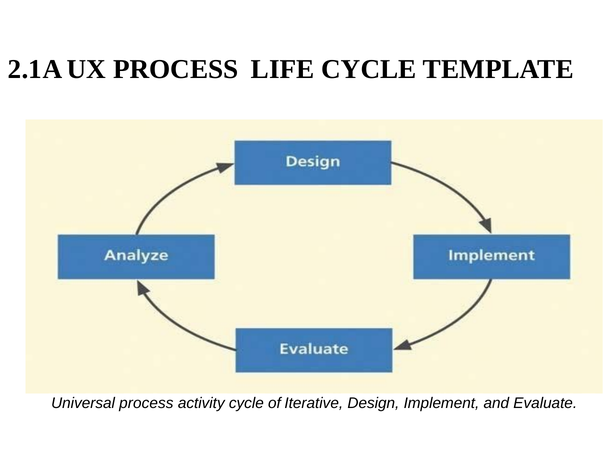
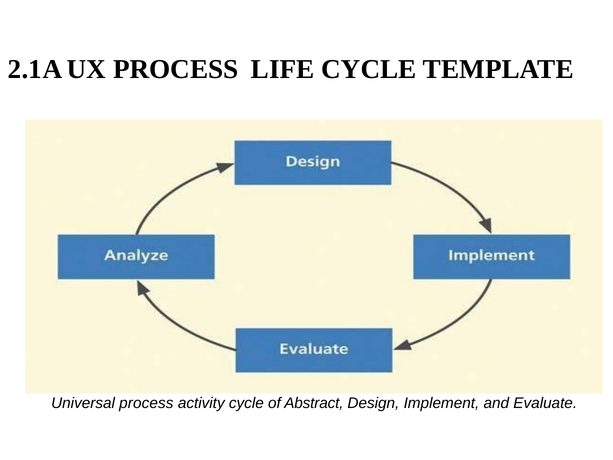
Iterative: Iterative -> Abstract (314, 403)
